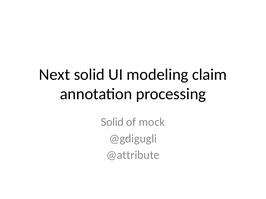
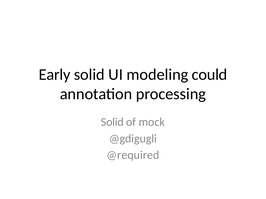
Next: Next -> Early (55, 75)
claim: claim -> could (210, 75)
@attribute: @attribute -> @required (133, 155)
